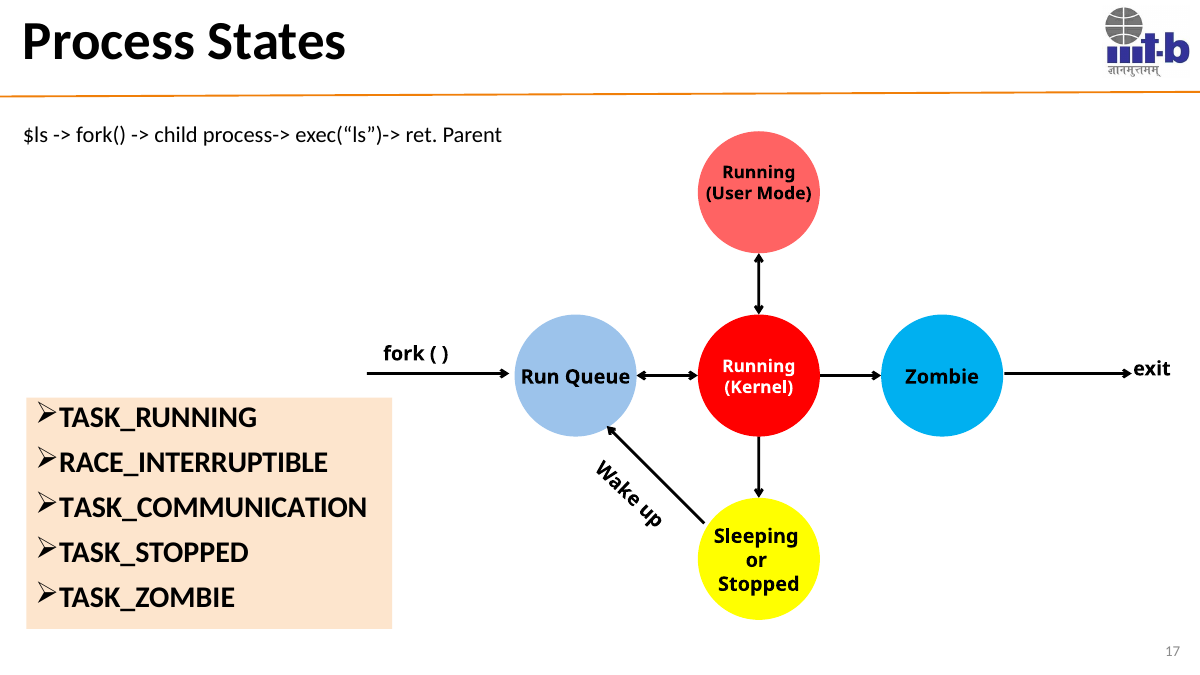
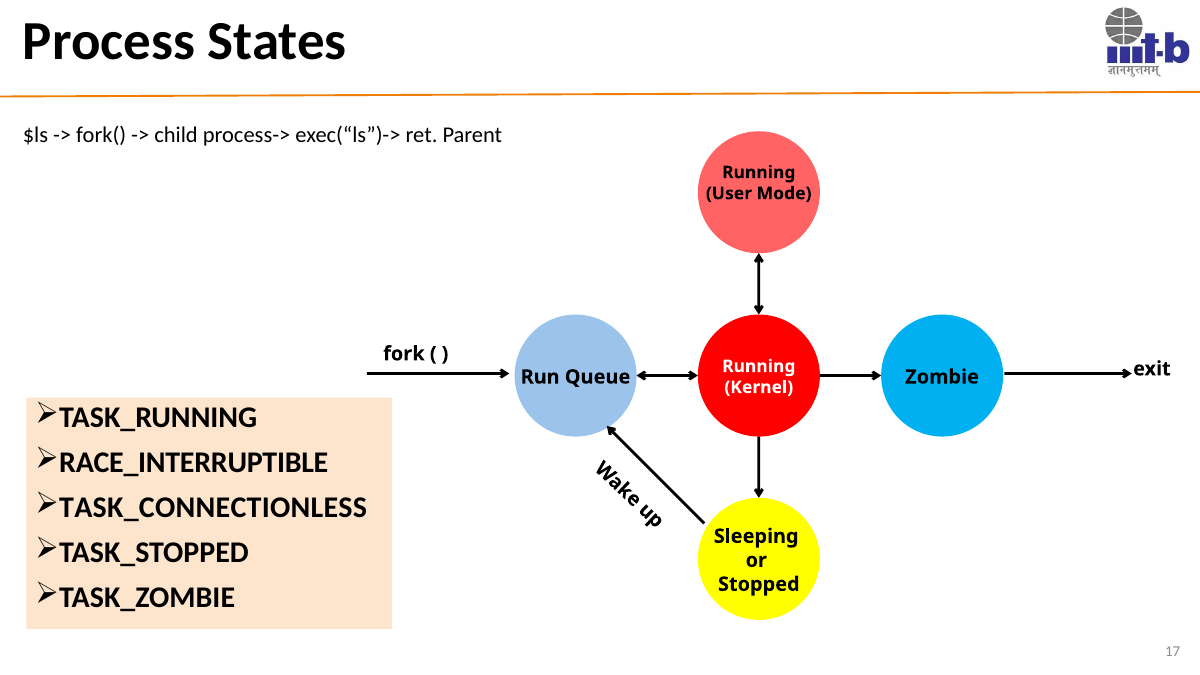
TASK_COMMUNICATION: TASK_COMMUNICATION -> TASK_CONNECTIONLESS (213, 508)
